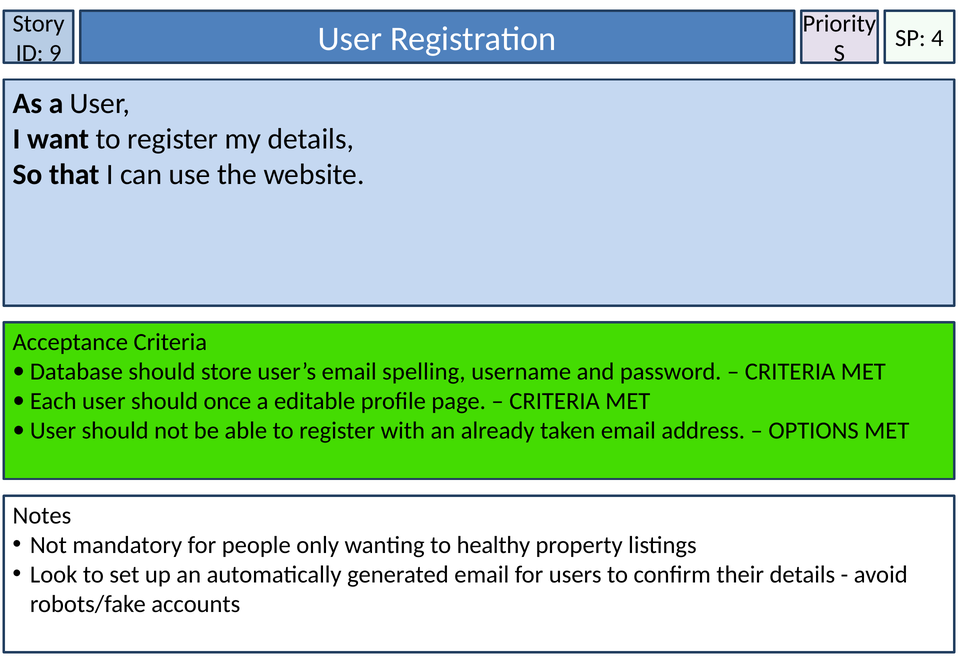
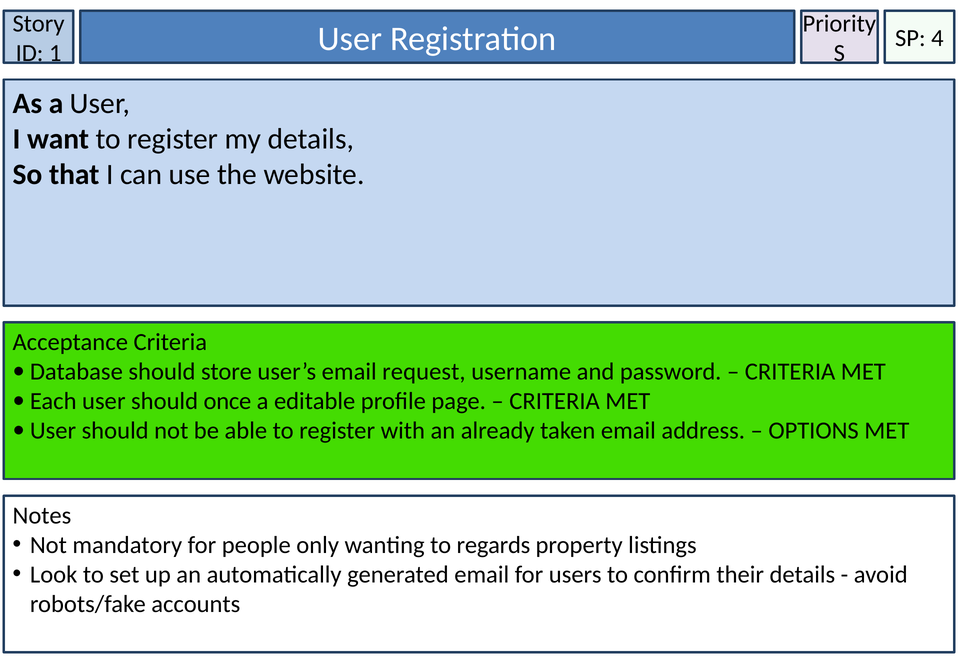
9: 9 -> 1 (55, 53)
spelling: spelling -> request (424, 372)
healthy: healthy -> regards (493, 545)
